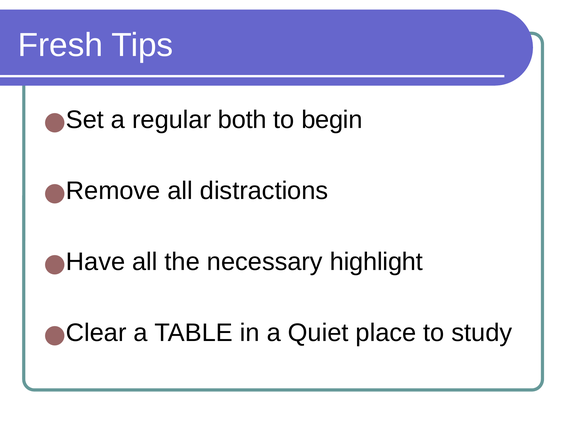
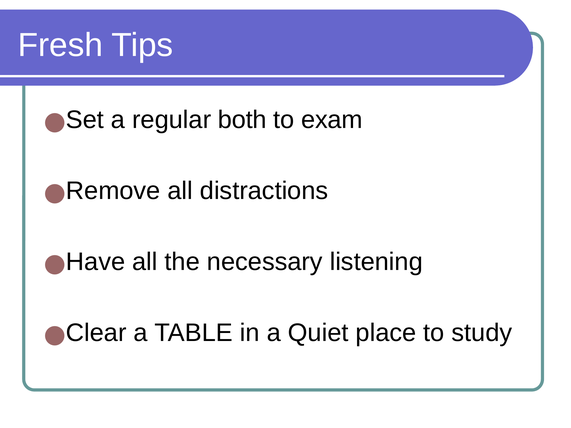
begin: begin -> exam (332, 120)
highlight: highlight -> listening (376, 262)
